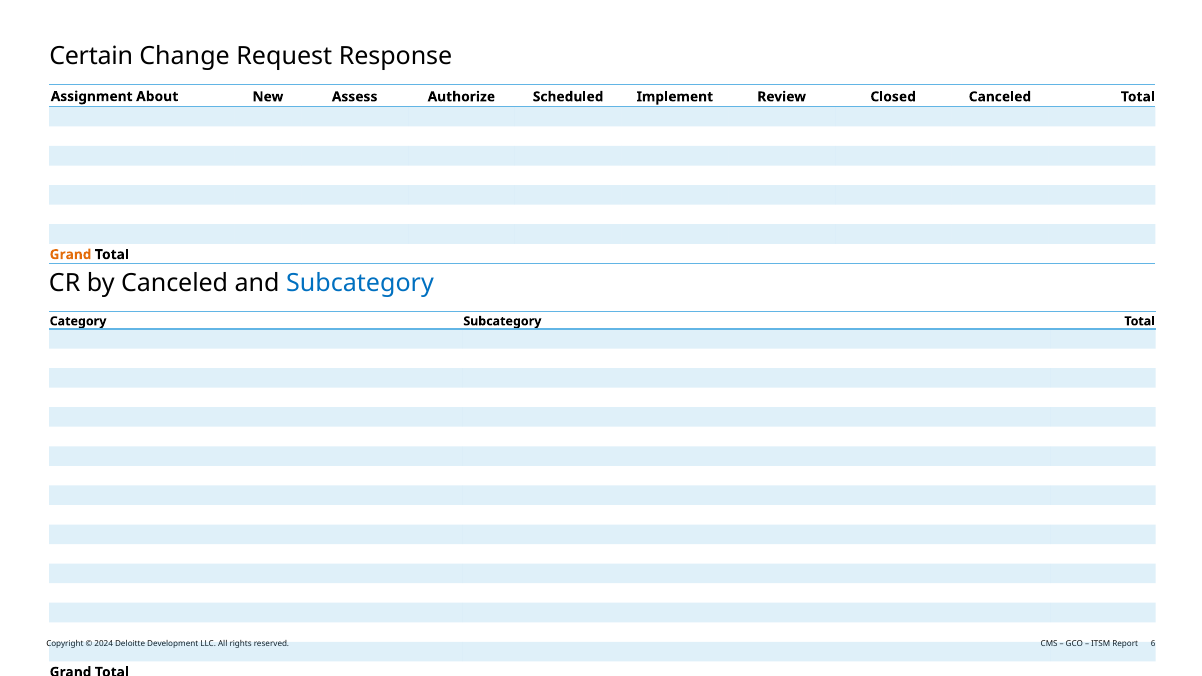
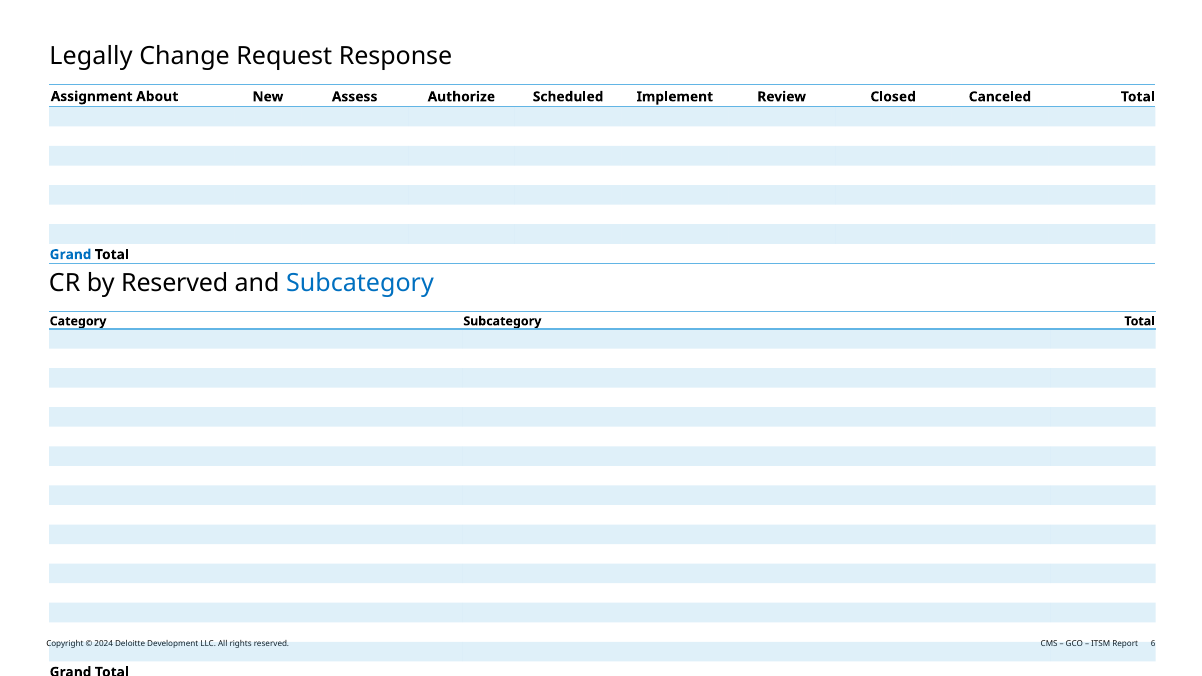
Certain: Certain -> Legally (91, 56)
Grand colour: orange -> blue (71, 255)
by Canceled: Canceled -> Reserved (175, 283)
